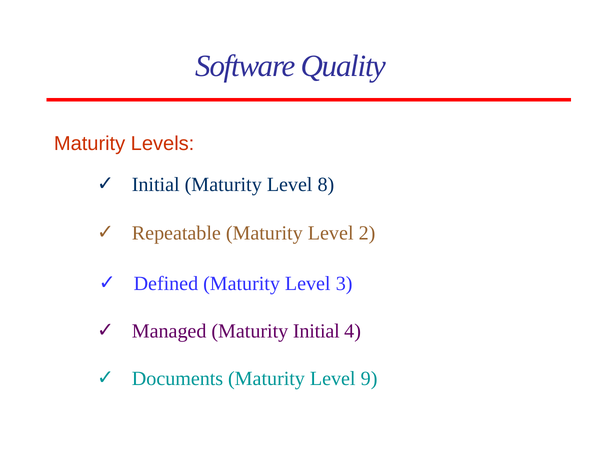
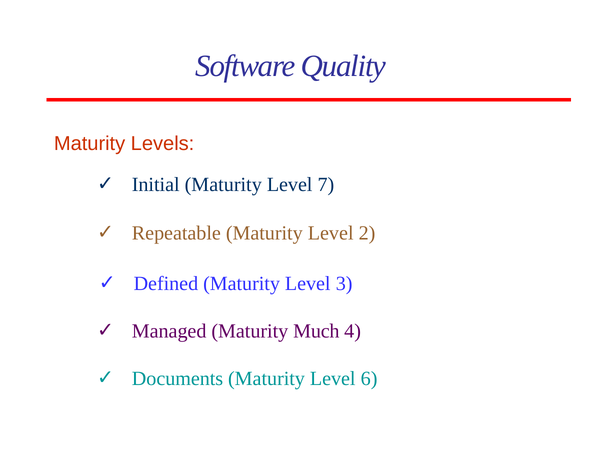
8: 8 -> 7 (326, 185)
Maturity Initial: Initial -> Much (316, 332)
9: 9 -> 6 (369, 379)
